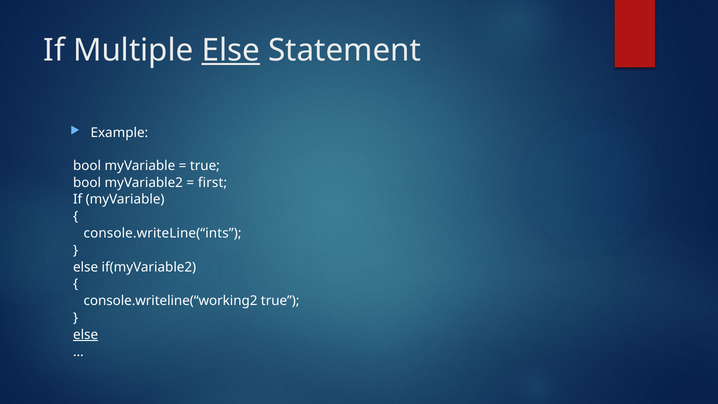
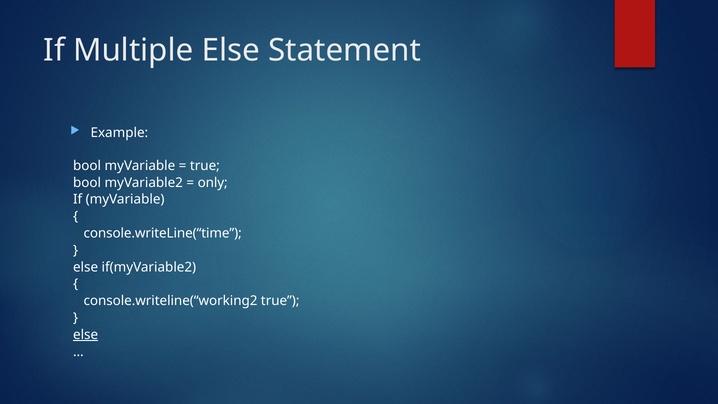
Else underline: present -> none (231, 50)
first: first -> only (213, 183)
console.writeLine(“ints: console.writeLine(“ints -> console.writeLine(“time (163, 233)
